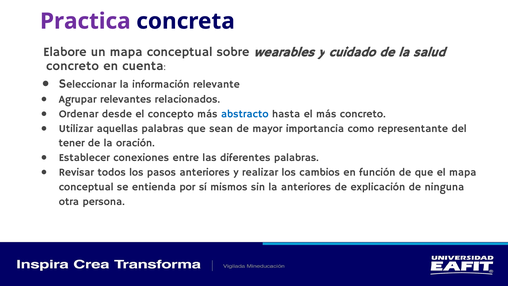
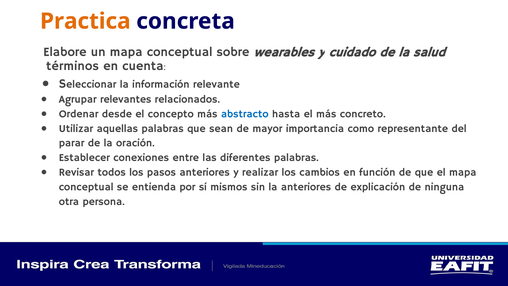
Practica colour: purple -> orange (85, 21)
concreto: concreto -> términos (72, 66)
tener: tener -> parar (72, 143)
